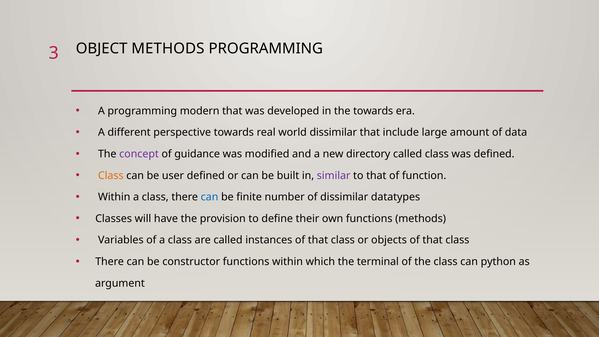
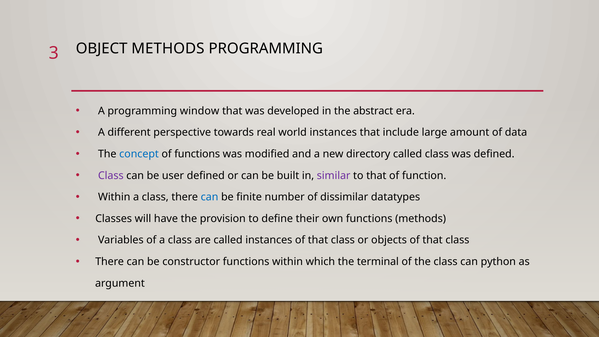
modern: modern -> window (200, 111)
the towards: towards -> abstract (373, 111)
world dissimilar: dissimilar -> instances (333, 132)
concept colour: purple -> blue (139, 154)
of guidance: guidance -> functions (197, 154)
Class colour: orange -> purple (111, 176)
